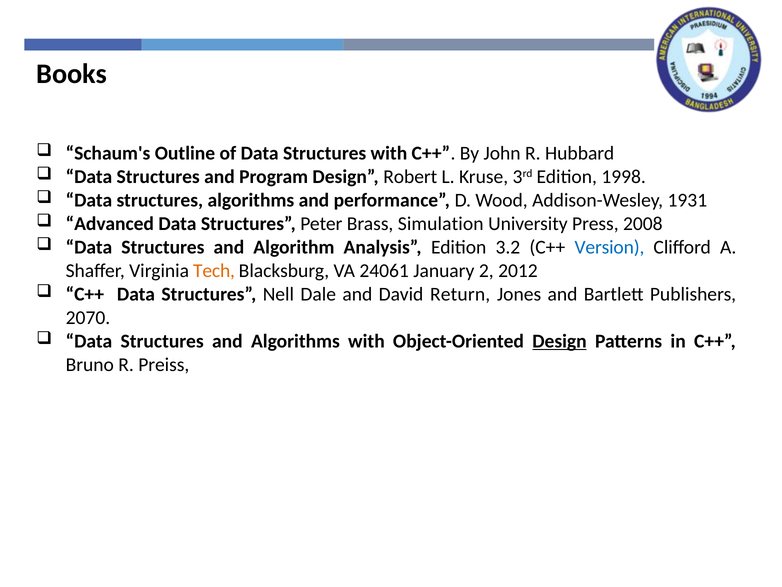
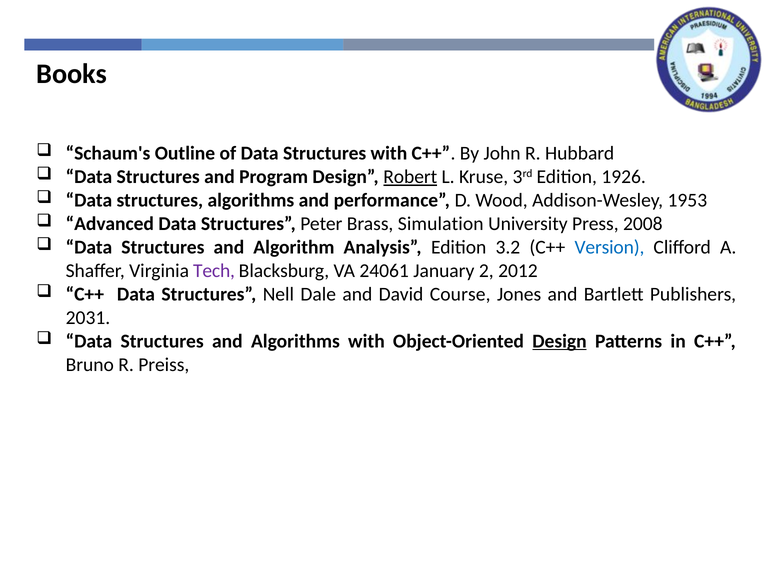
Robert underline: none -> present (410, 177)
1998: 1998 -> 1926 (624, 177)
1931: 1931 -> 1953 (687, 200)
Tech colour: orange -> purple (214, 271)
Return: Return -> Course (460, 294)
2070: 2070 -> 2031 (88, 317)
